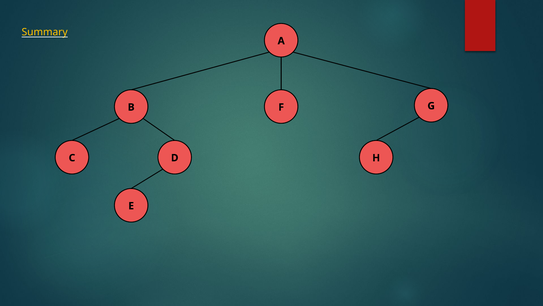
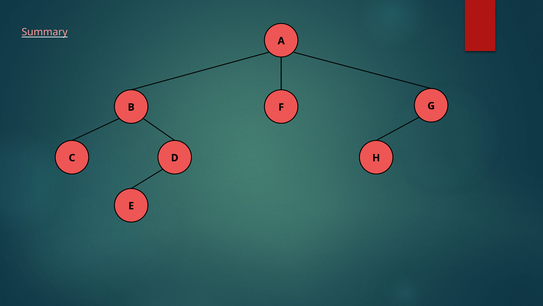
Summary colour: yellow -> pink (45, 32)
